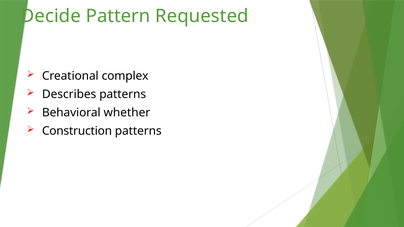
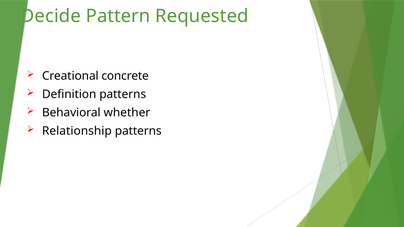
complex: complex -> concrete (125, 76)
Describes: Describes -> Definition (69, 94)
Construction: Construction -> Relationship (77, 131)
